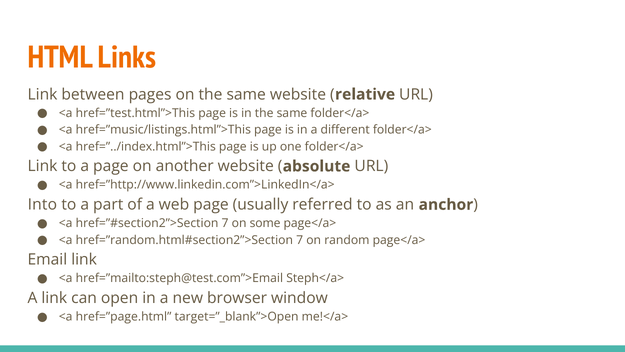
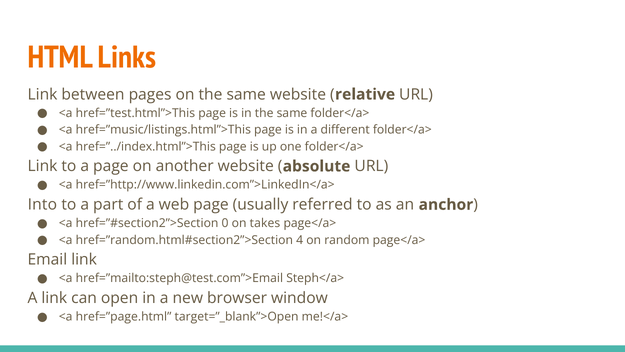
7: 7 -> 0 (225, 223)
some: some -> takes (265, 223)
7: 7 -> 4 (300, 240)
